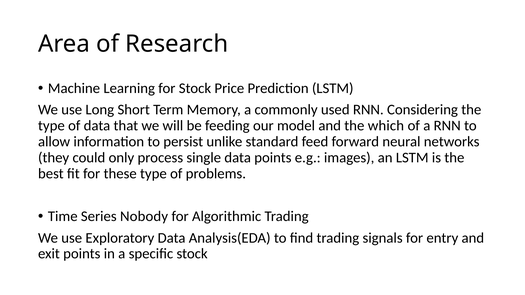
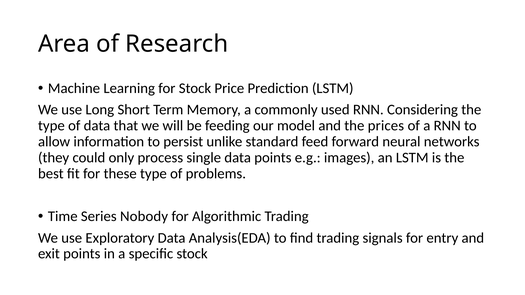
which: which -> prices (386, 126)
